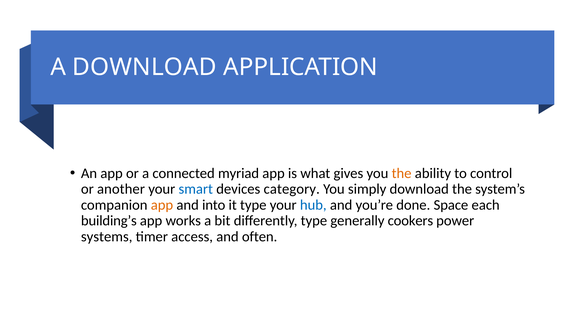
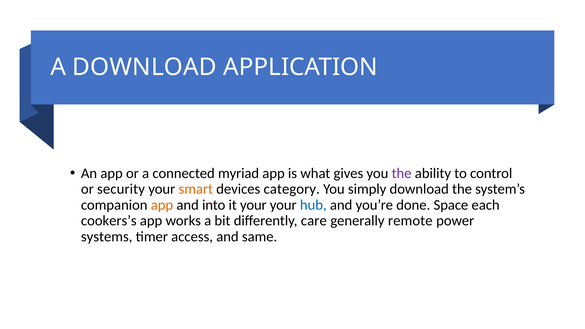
the colour: orange -> purple (402, 173)
another: another -> security (121, 189)
smart colour: blue -> orange (196, 189)
it type: type -> your (253, 205)
building’s: building’s -> cookers’s (109, 221)
differently type: type -> care (314, 221)
cookers: cookers -> remote (410, 221)
often: often -> same (260, 237)
